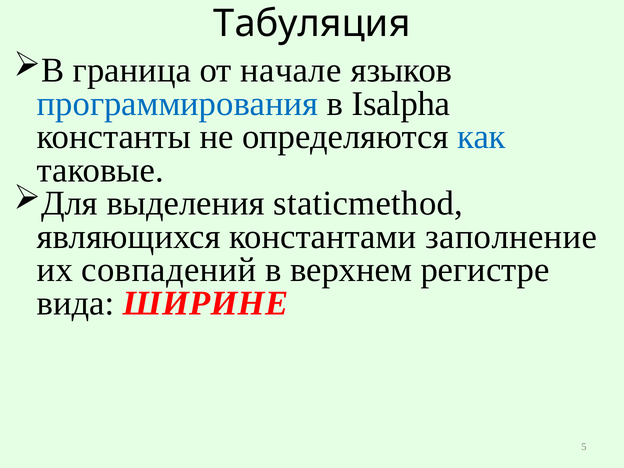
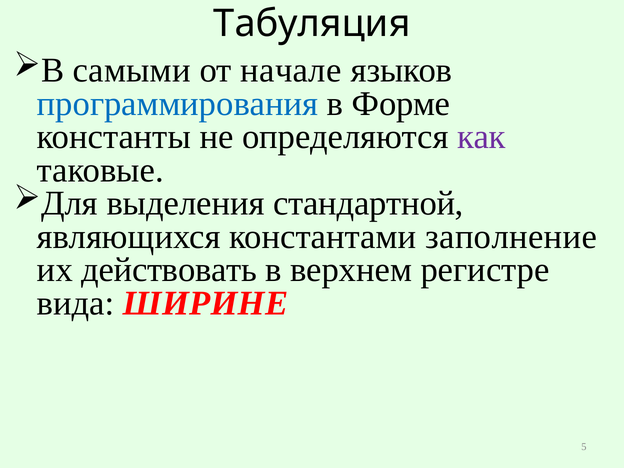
граница: граница -> самыми (132, 70)
Isalpha: Isalpha -> Форме (401, 104)
как colour: blue -> purple (481, 137)
staticmethod: staticmethod -> стандартной (368, 204)
совпадений: совпадений -> действовать (169, 270)
